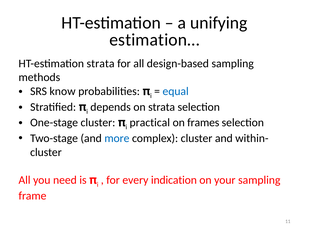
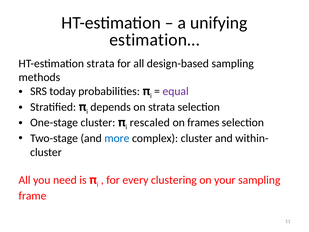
know: know -> today (63, 91)
equal colour: blue -> purple (176, 91)
practical: practical -> rescaled (150, 123)
indication: indication -> clustering (174, 180)
